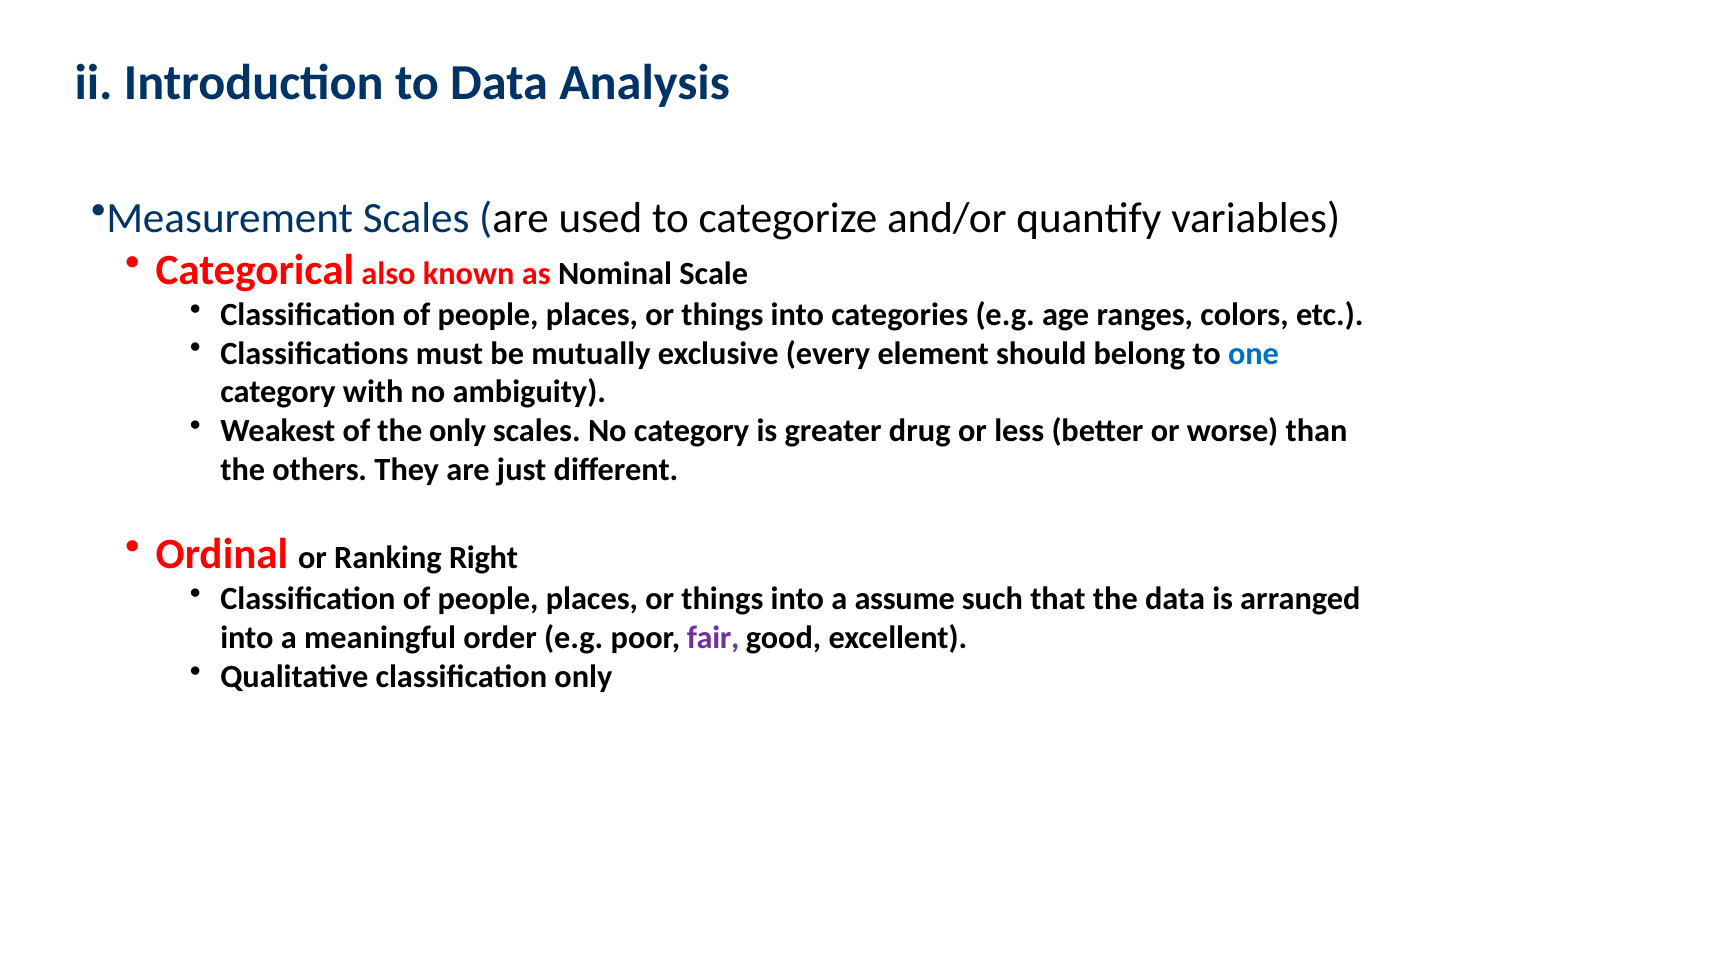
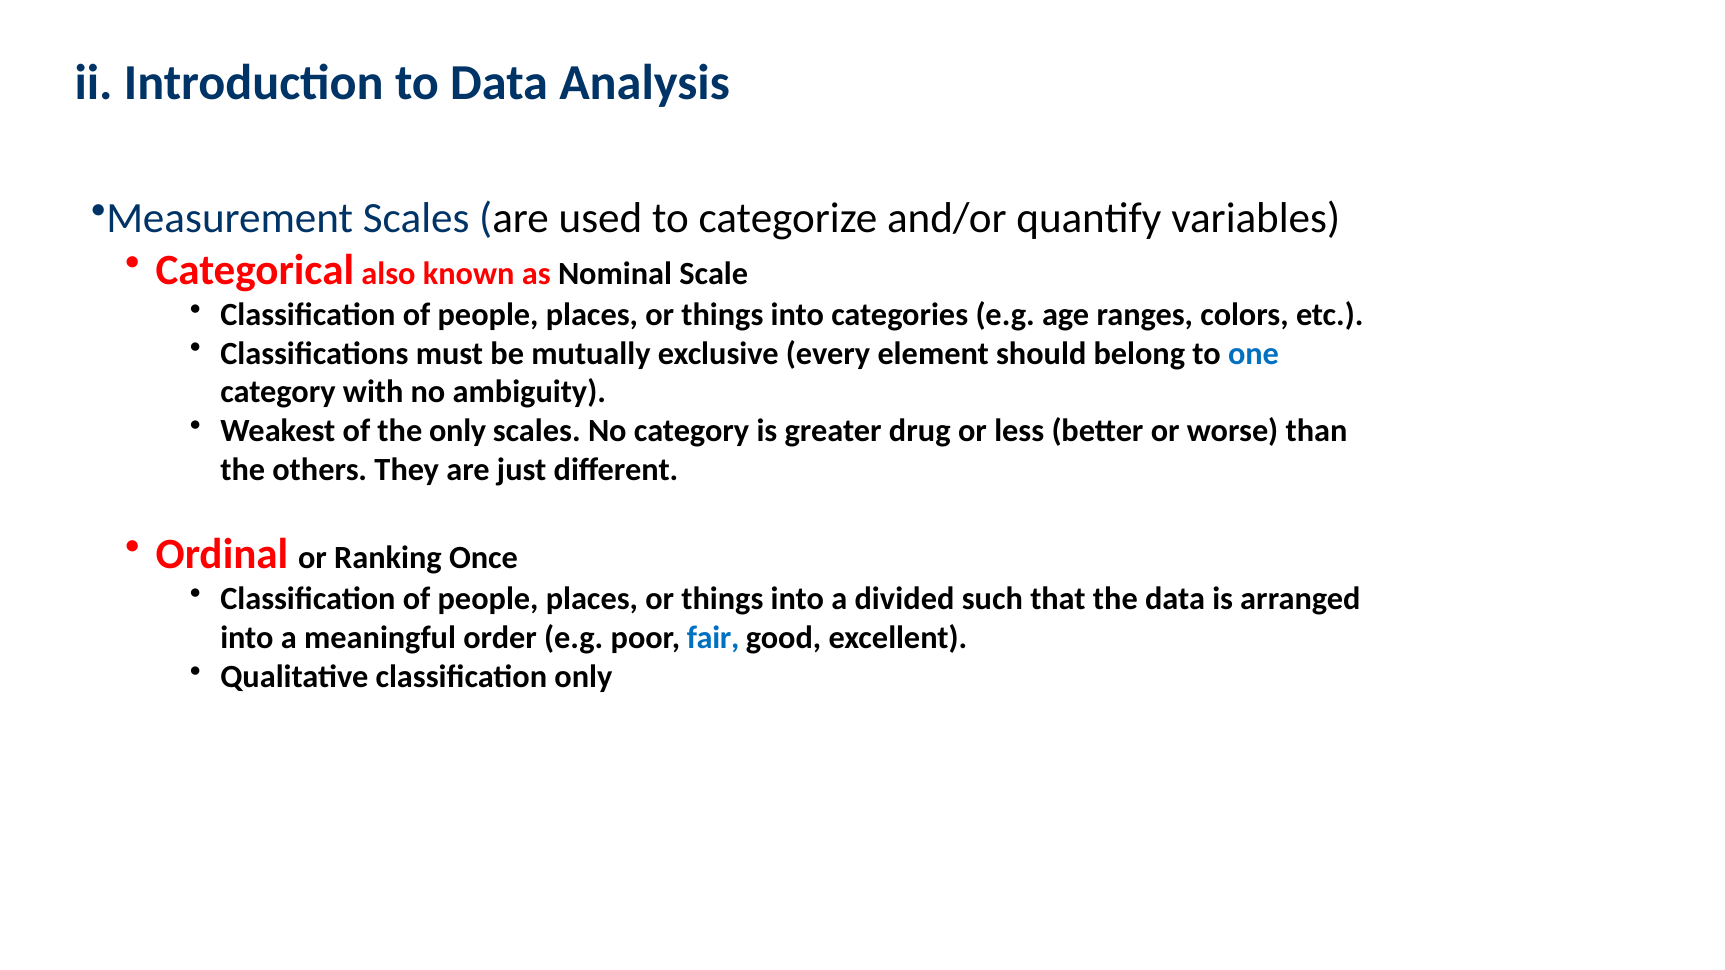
Right: Right -> Once (483, 558)
assume: assume -> divided (904, 599)
fair colour: purple -> blue (713, 638)
